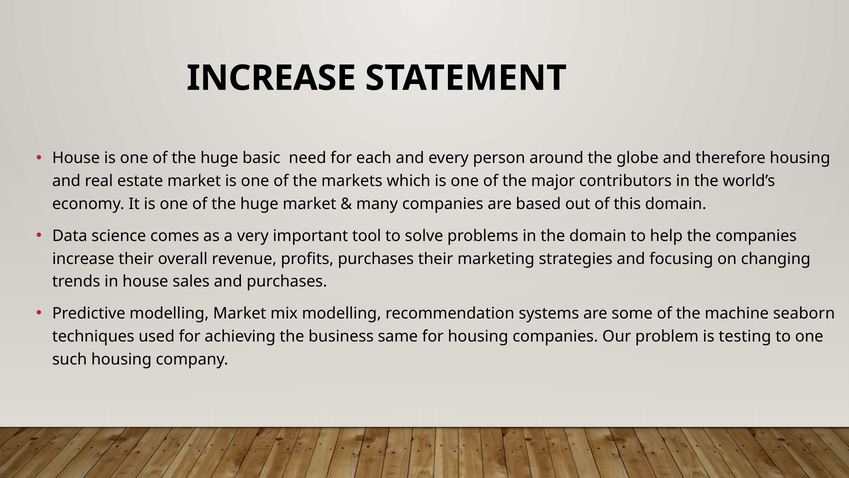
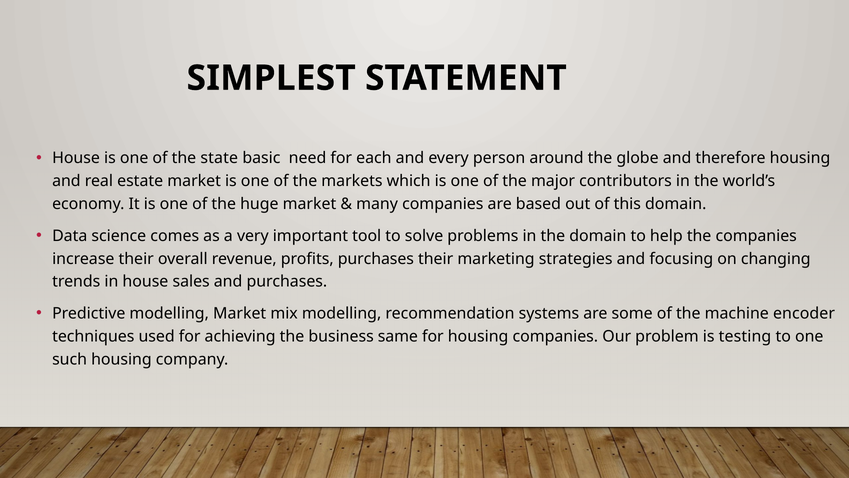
INCREASE: INCREASE -> SIMPLEST (271, 78)
huge: huge -> state (219, 158)
seaborn: seaborn -> encoder (804, 313)
